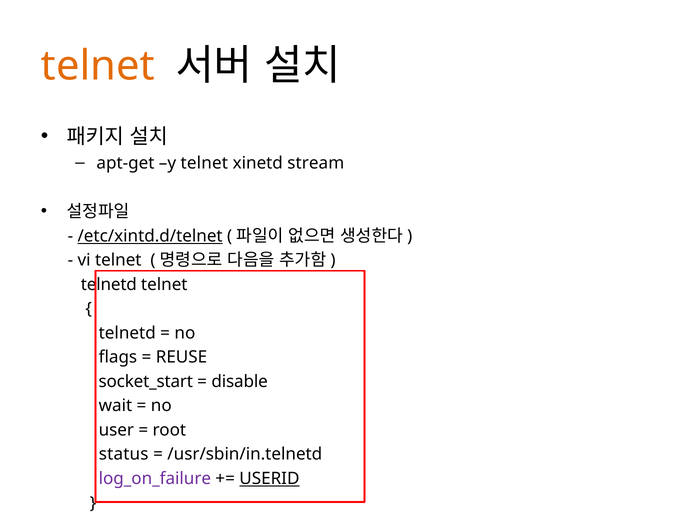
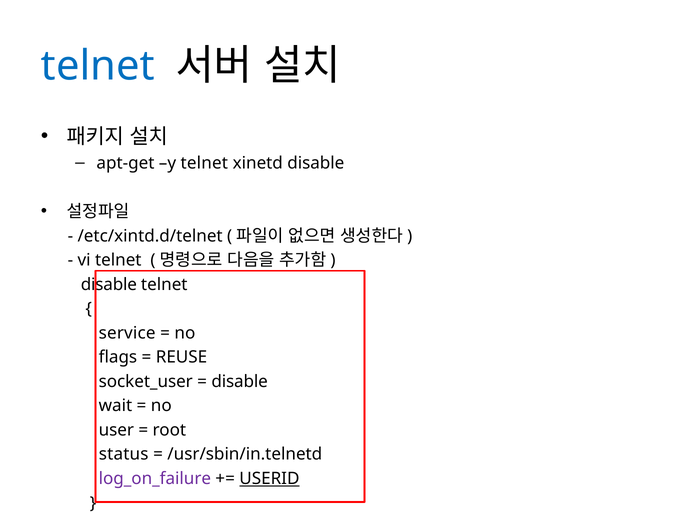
telnet colour: orange -> blue (98, 66)
xinetd stream: stream -> disable (316, 163)
/etc/xintd.d/telnet underline: present -> none (150, 236)
telnetd: telnetd -> disable (109, 285)
telnetd: telnetd -> service (127, 333)
socket_start: socket_start -> socket_user (146, 382)
